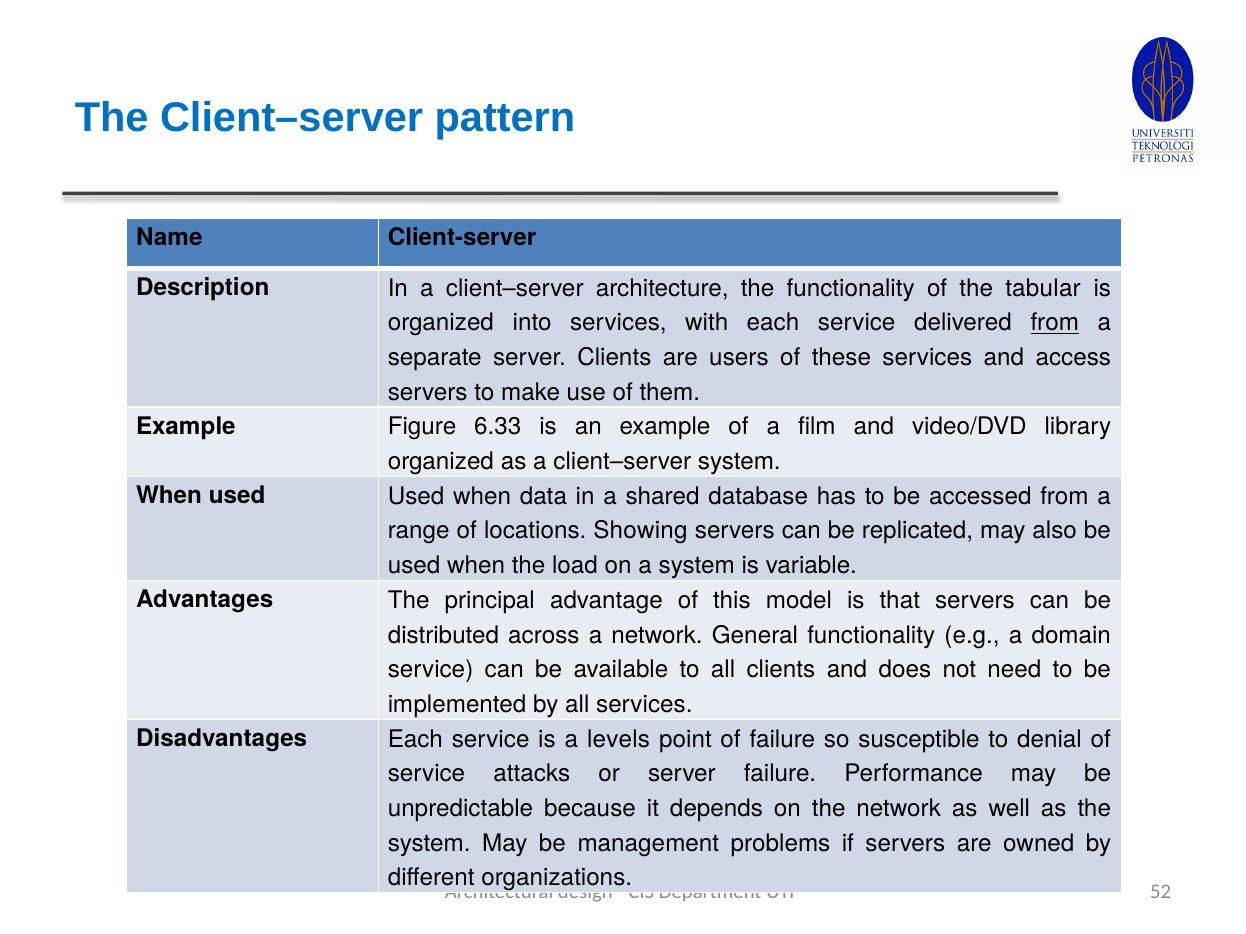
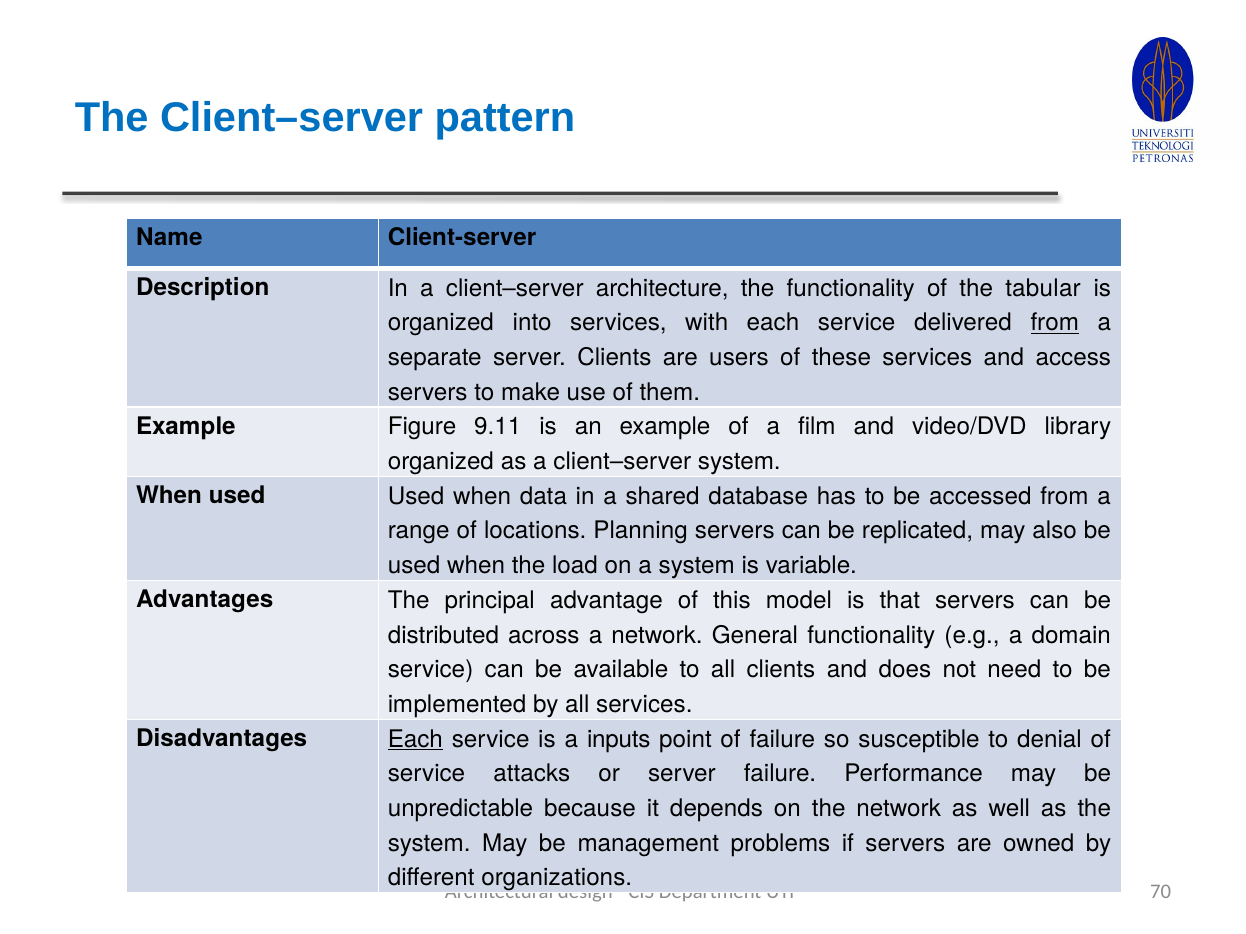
6.33: 6.33 -> 9.11 (498, 427)
Showing: Showing -> Planning (641, 531)
Each underline: none -> present (415, 739)
levels: levels -> inputs (619, 739)
52: 52 -> 70 (1161, 892)
